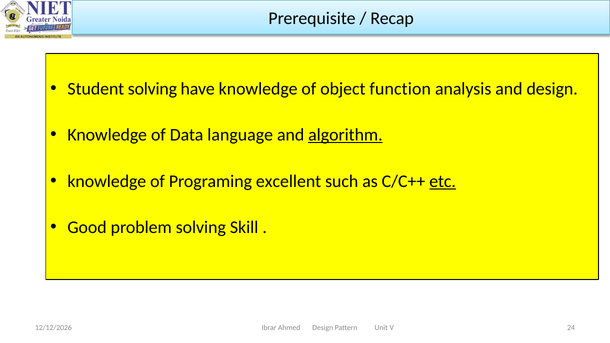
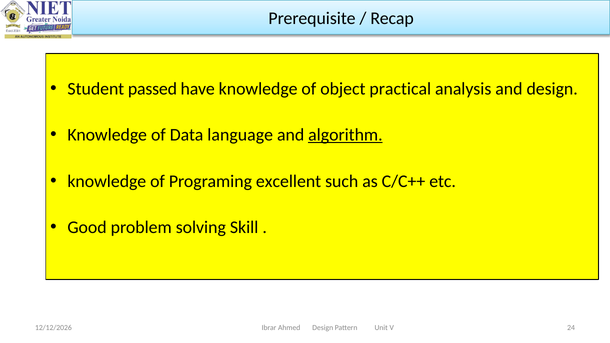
Student solving: solving -> passed (152, 89)
function: function -> practical (400, 89)
etc underline: present -> none (443, 181)
